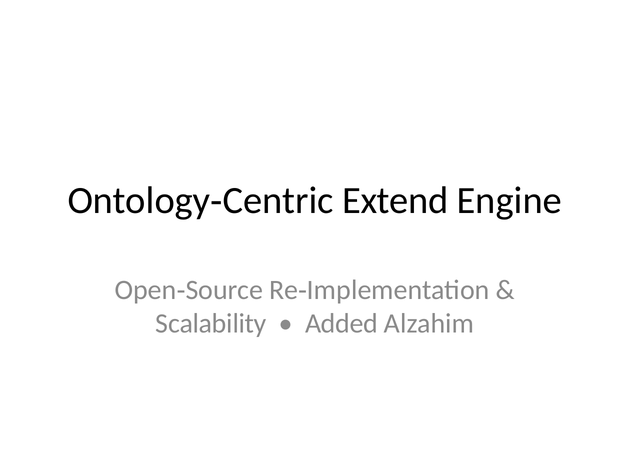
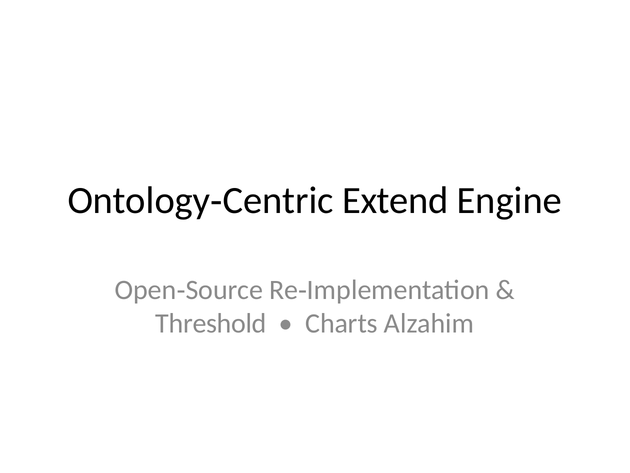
Scalability: Scalability -> Threshold (211, 323)
Added: Added -> Charts (342, 323)
